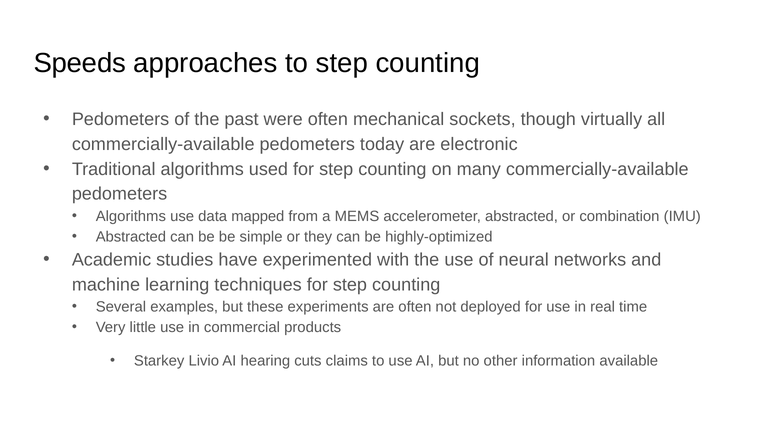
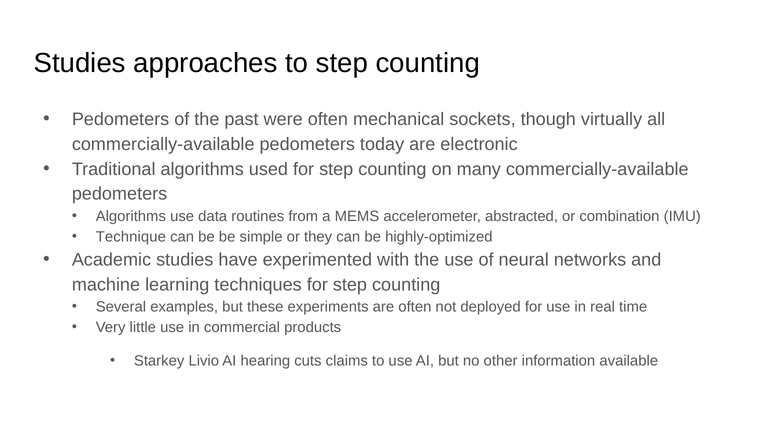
Speeds: Speeds -> Studies (80, 63)
mapped: mapped -> routines (258, 216)
Abstracted: Abstracted -> Technique (131, 237)
